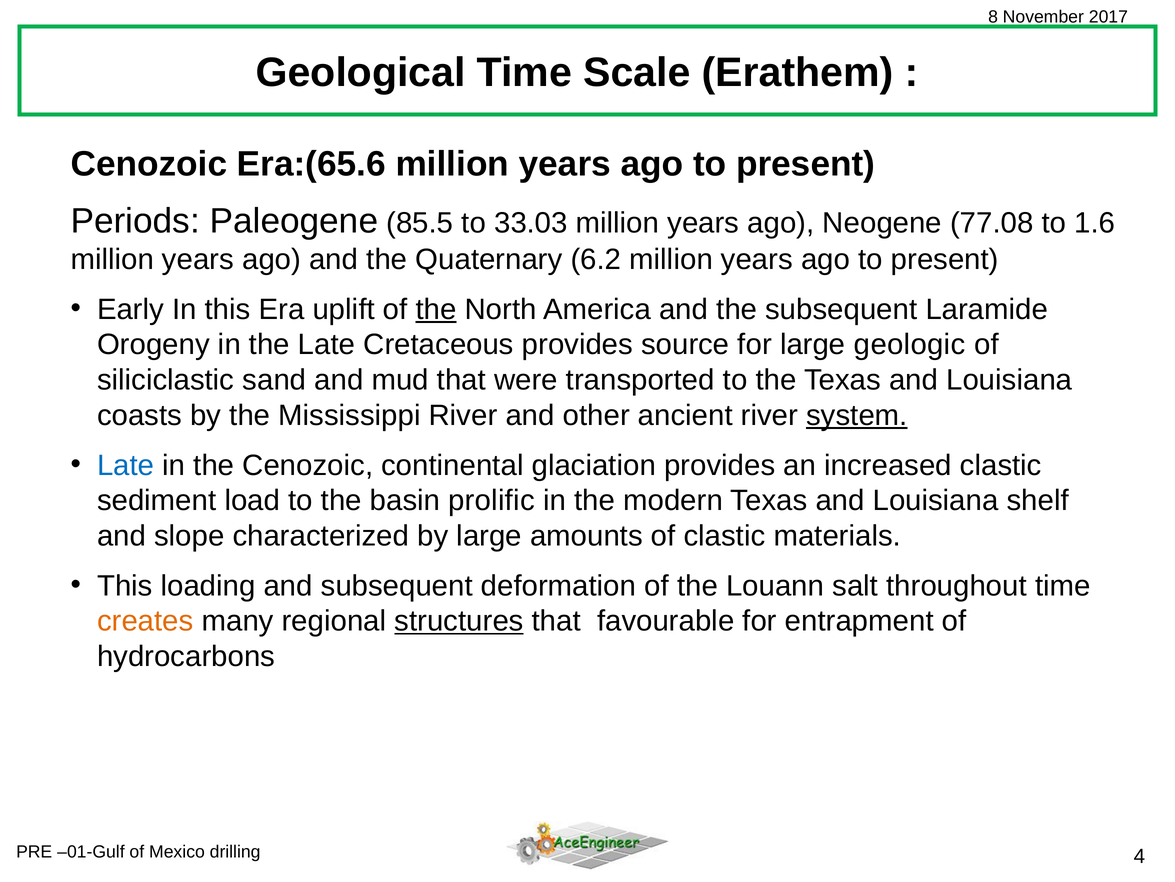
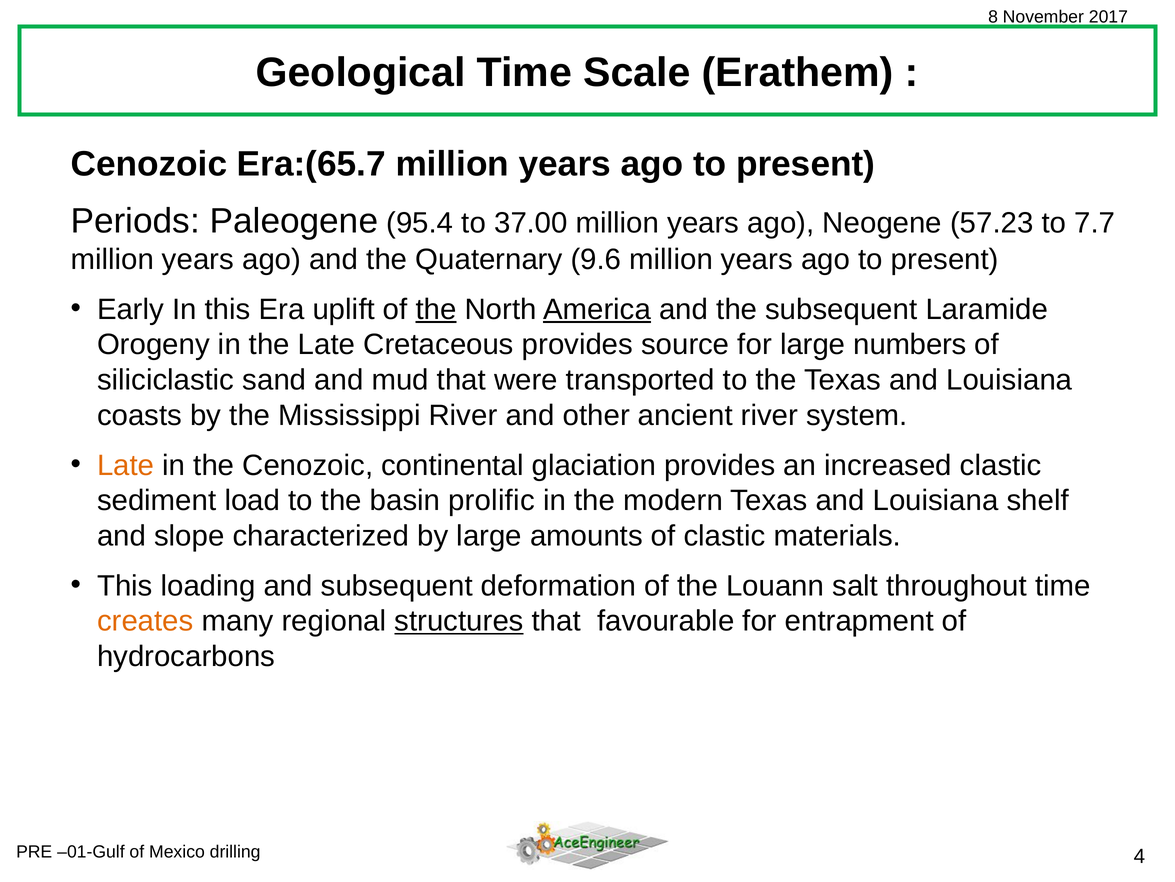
Era:(65.6: Era:(65.6 -> Era:(65.7 (311, 164)
85.5: 85.5 -> 95.4 (420, 223)
33.03: 33.03 -> 37.00 (531, 223)
77.08: 77.08 -> 57.23 (992, 223)
1.6: 1.6 -> 7.7 (1095, 223)
6.2: 6.2 -> 9.6 (596, 259)
America underline: none -> present (597, 309)
geologic: geologic -> numbers (910, 344)
system underline: present -> none (857, 415)
Late colour: blue -> orange (126, 465)
